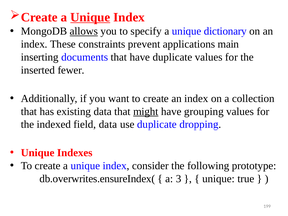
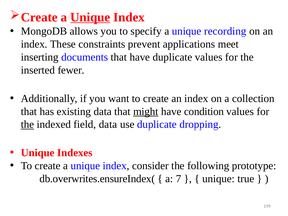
allows underline: present -> none (84, 31)
dictionary: dictionary -> recording (225, 31)
main: main -> meet (228, 44)
grouping: grouping -> condition (204, 111)
the underline: none -> present (27, 124)
3: 3 -> 7 (179, 179)
